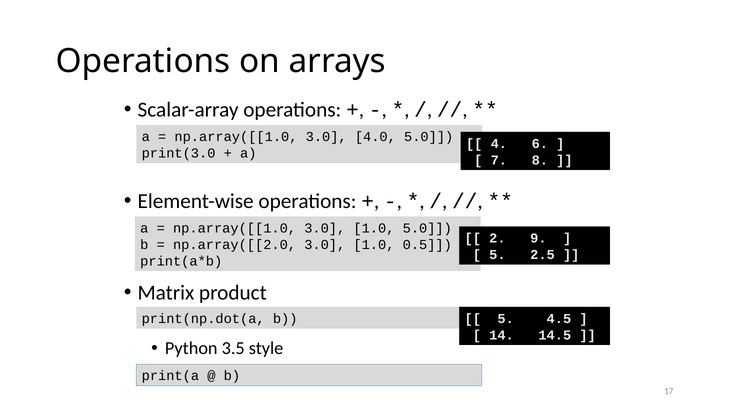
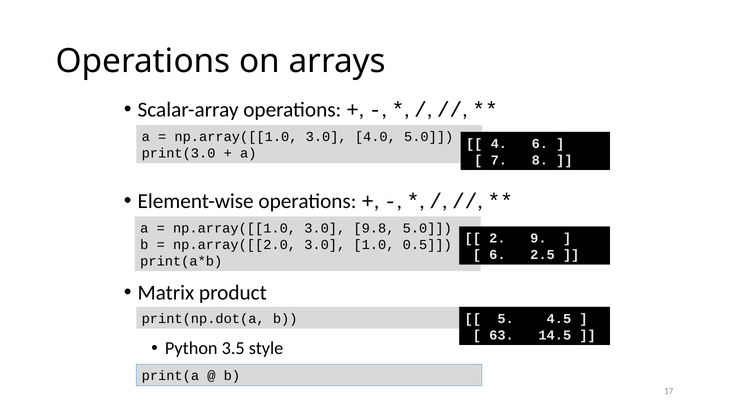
np.array([[1.0 3.0 1.0: 1.0 -> 9.8 (374, 228)
5: 5 -> 6 (497, 255)
14: 14 -> 63 (502, 335)
